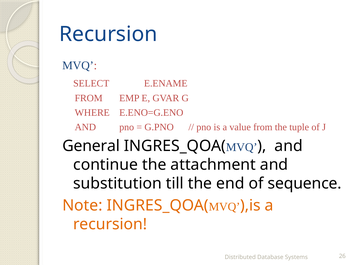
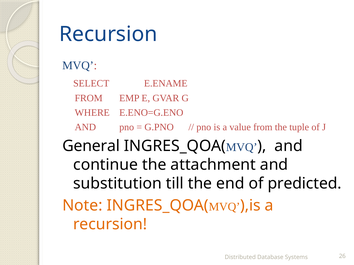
sequence: sequence -> predicted (305, 184)
